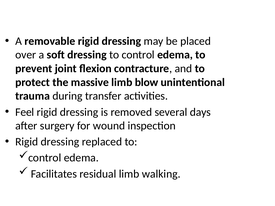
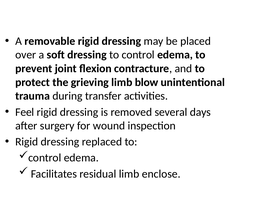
massive: massive -> grieving (90, 82)
walking: walking -> enclose (161, 174)
